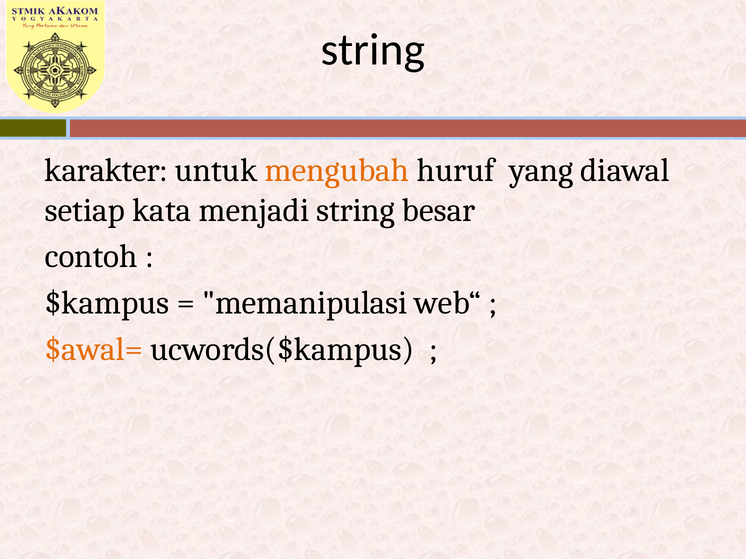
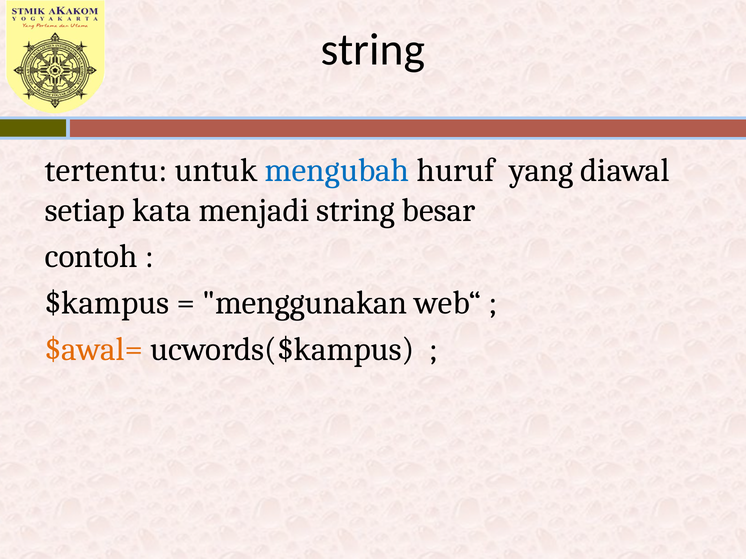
karakter: karakter -> tertentu (106, 171)
mengubah colour: orange -> blue (337, 171)
memanipulasi: memanipulasi -> menggunakan (305, 303)
